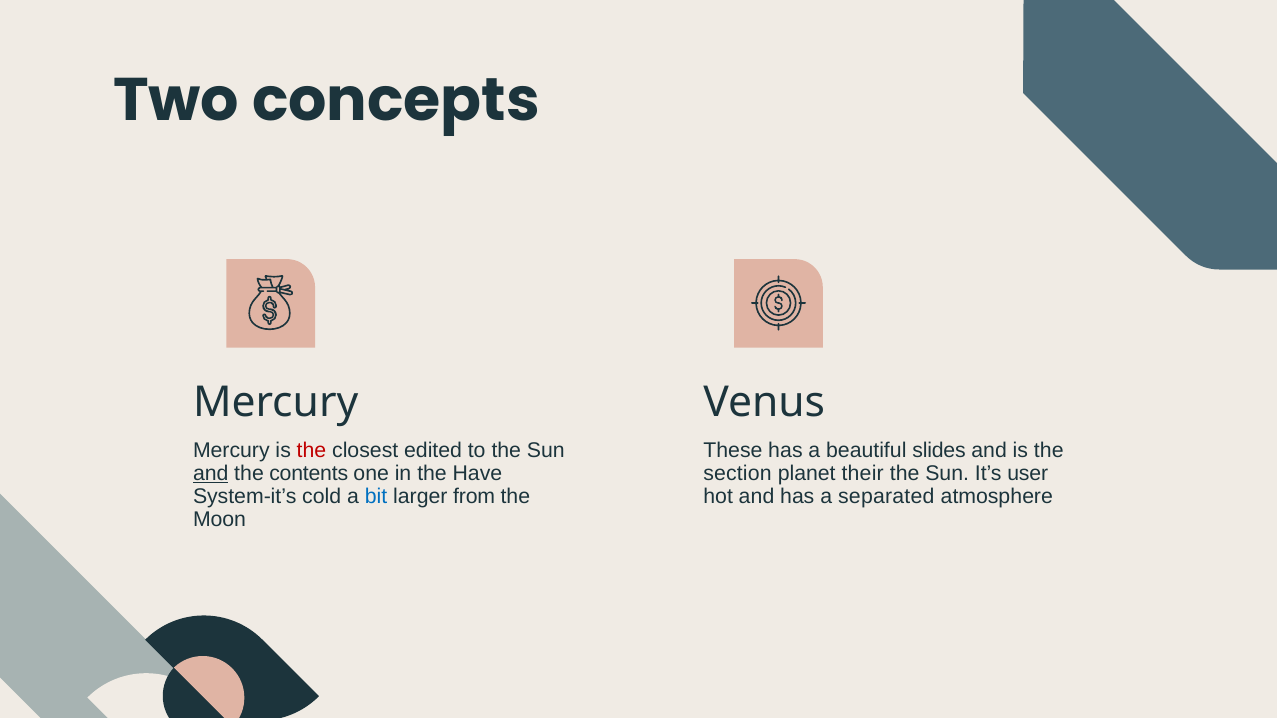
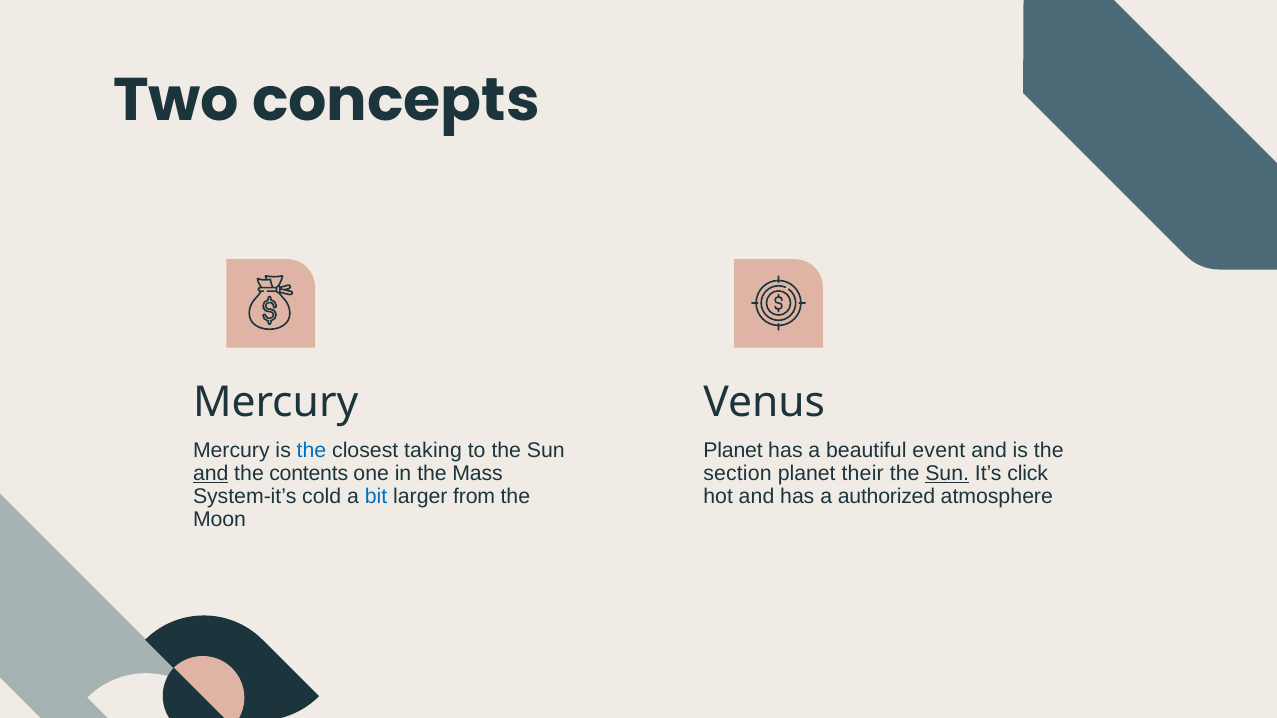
the colour: red -> blue (311, 450)
edited: edited -> taking (433, 450)
These: These -> Planet (733, 450)
slides: slides -> event (939, 450)
Have: Have -> Mass (478, 473)
Sun underline: none -> present (947, 473)
user: user -> click (1028, 473)
separated: separated -> authorized (886, 496)
